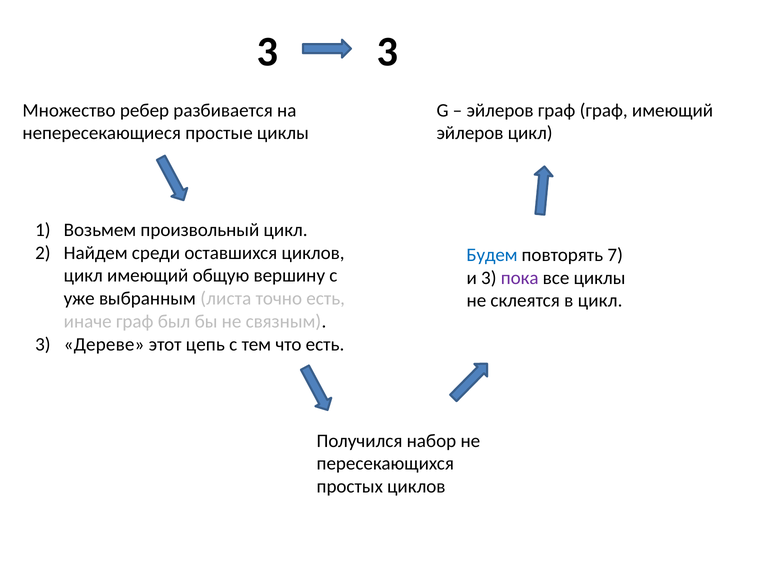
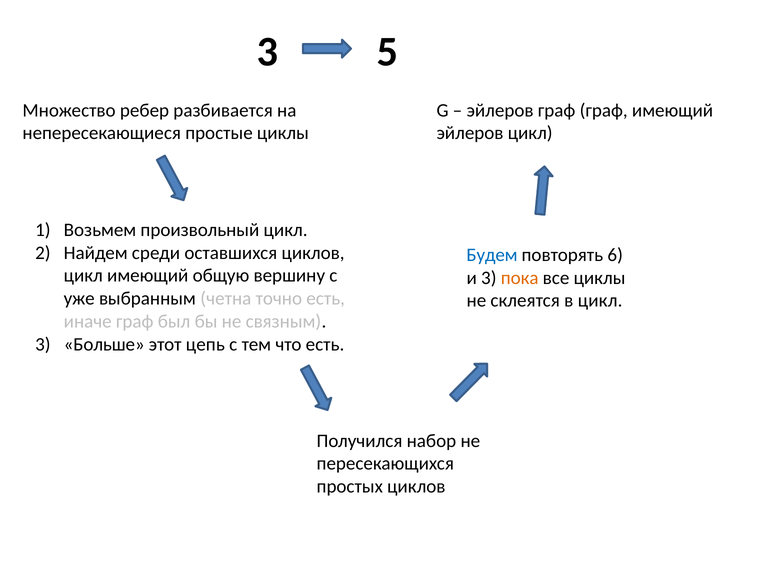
3 3: 3 -> 5 (387, 52)
7: 7 -> 6 (615, 255)
пока colour: purple -> orange (520, 278)
листа: листа -> четна (226, 299)
Дереве: Дереве -> Больше (104, 345)
